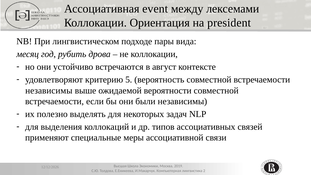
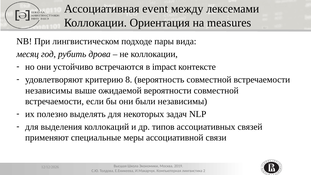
president: president -> measures (229, 23)
август: август -> impact (164, 67)
5: 5 -> 8 (129, 80)
